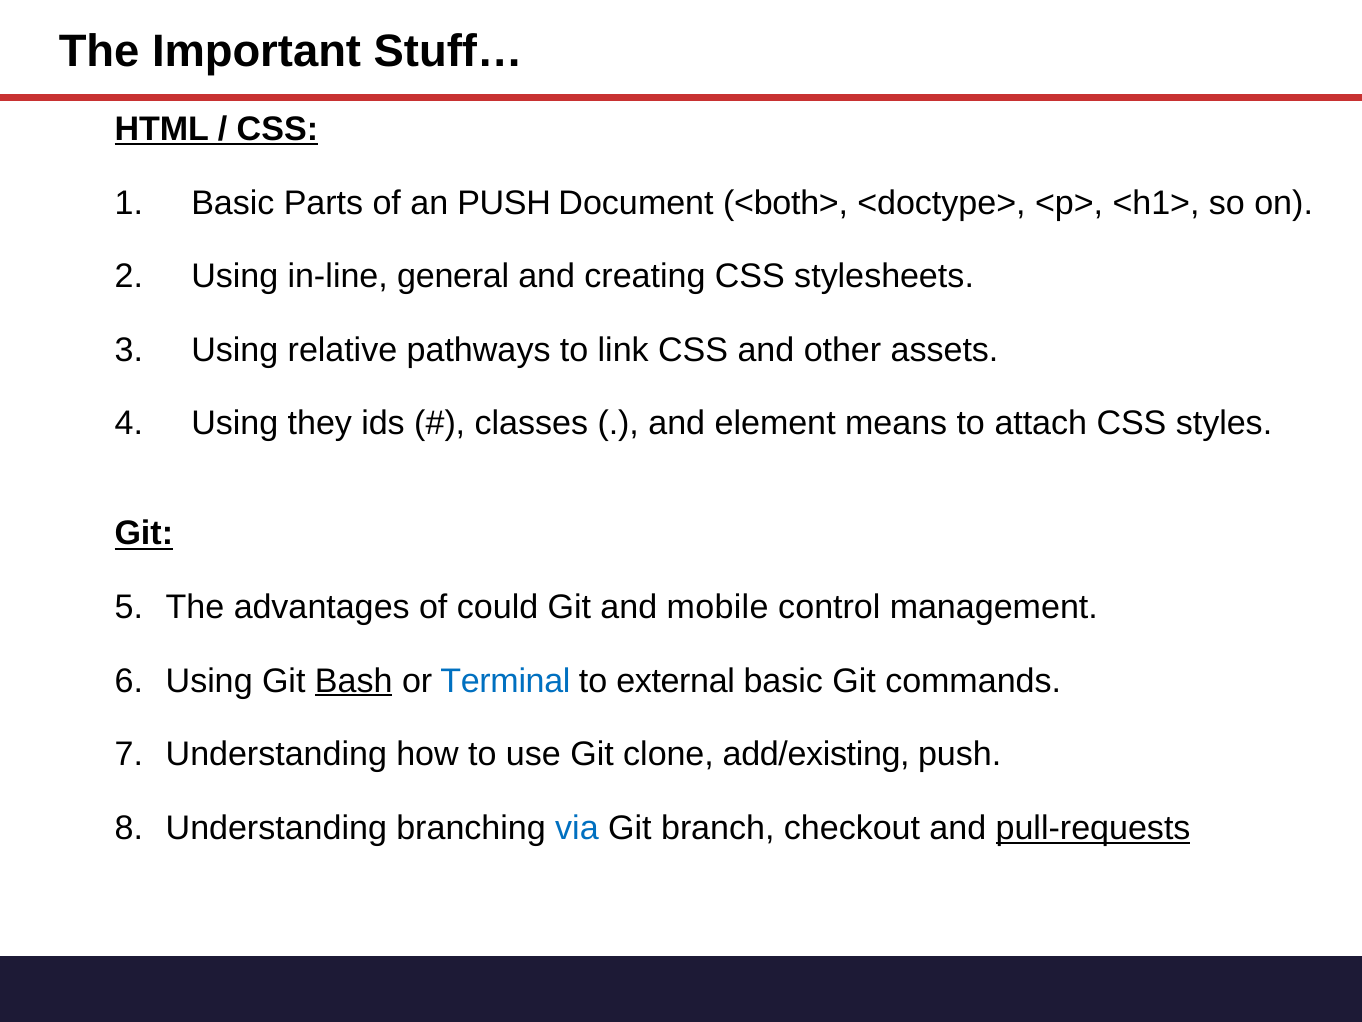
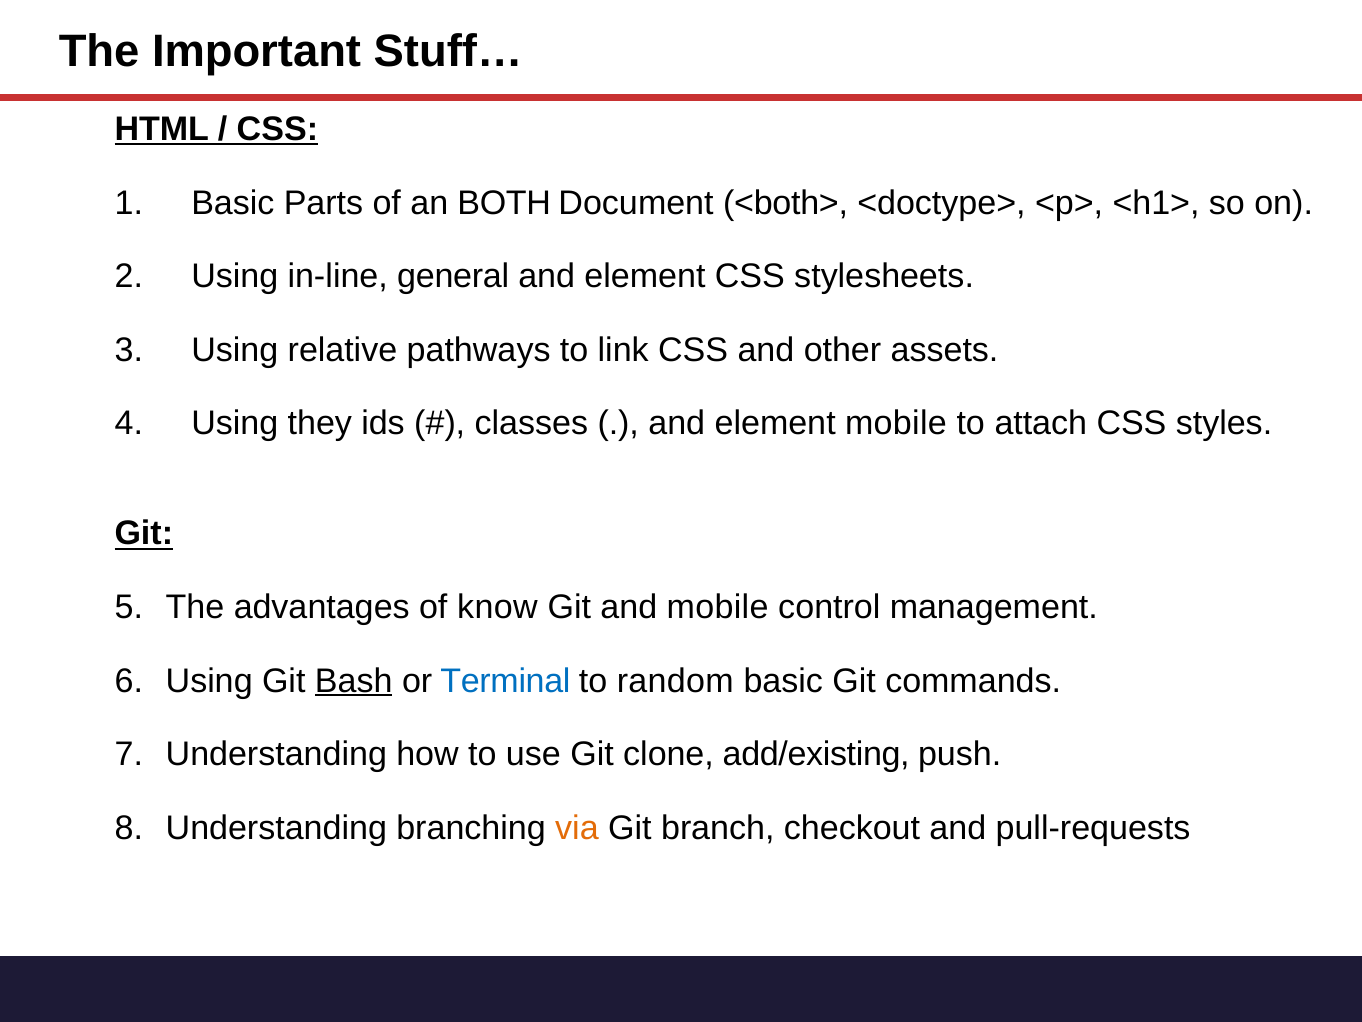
an PUSH: PUSH -> BOTH (504, 203)
creating: creating -> element (645, 276)
element means: means -> mobile (896, 423)
could: could -> know (497, 607)
external: external -> random (675, 680)
via colour: blue -> orange (577, 828)
pull-requests underline: present -> none (1093, 828)
